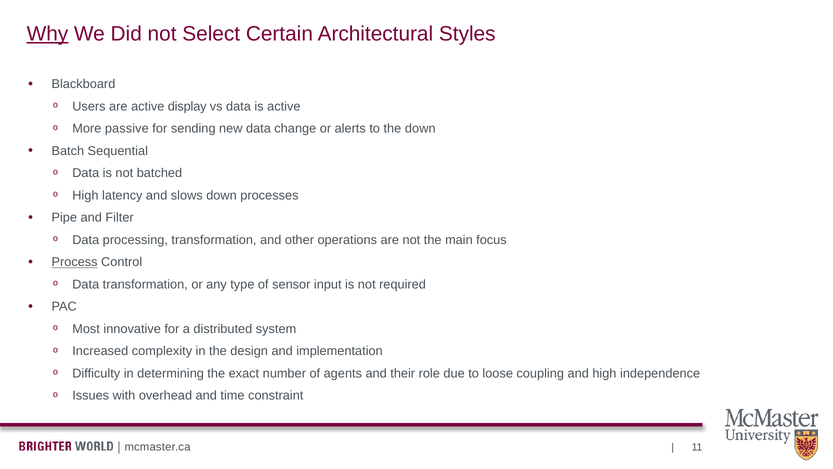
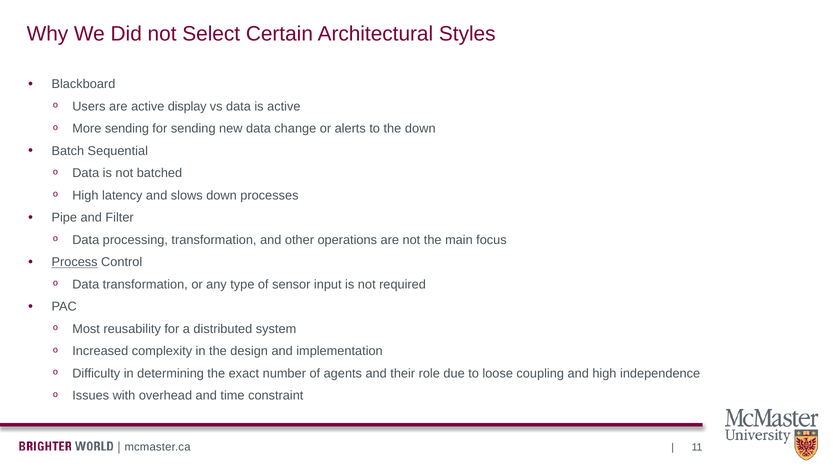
Why underline: present -> none (47, 34)
More passive: passive -> sending (127, 129)
innovative: innovative -> reusability (132, 329)
